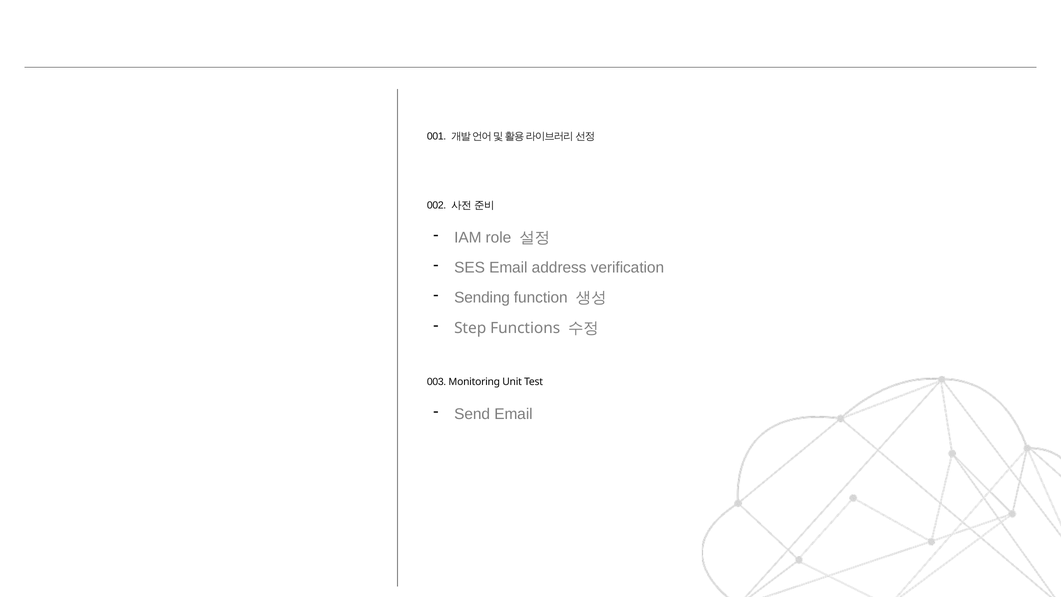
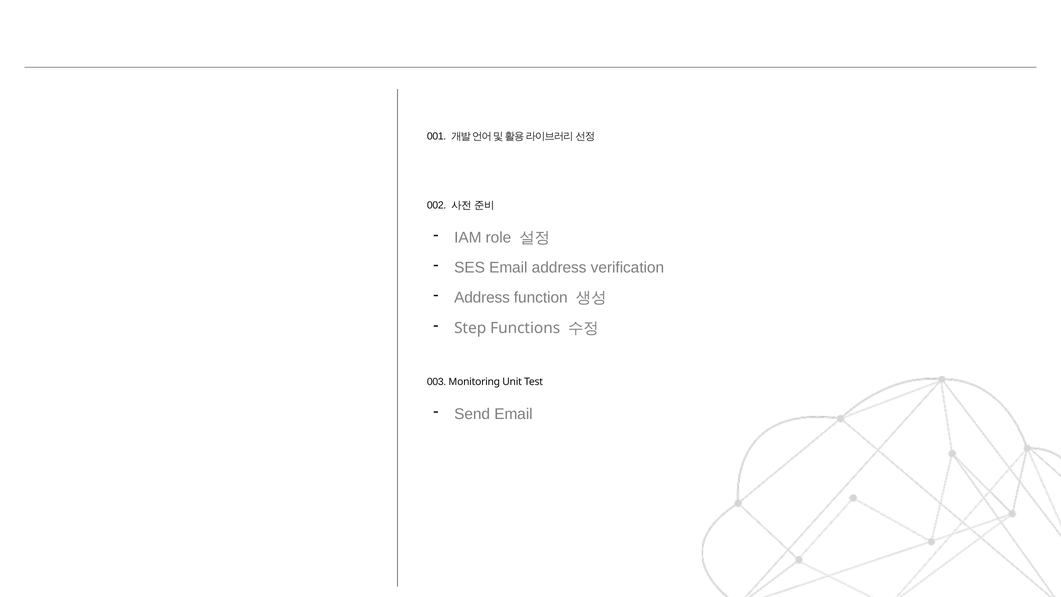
Sending: Sending -> Address (482, 298)
